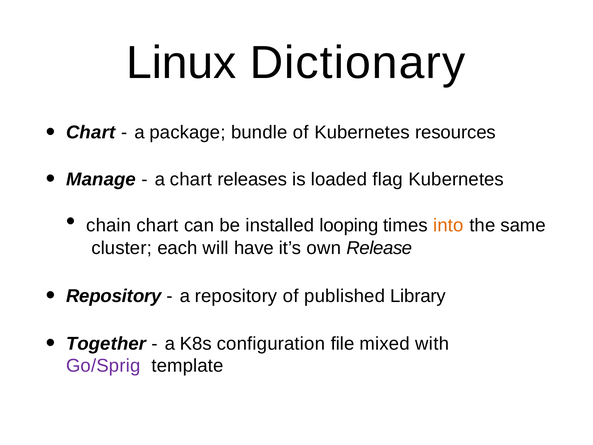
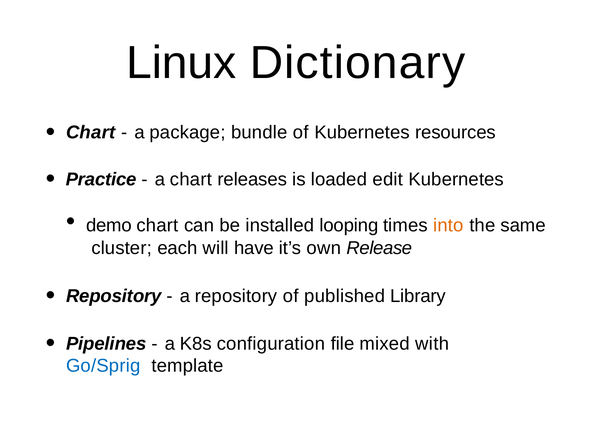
Manage: Manage -> Practice (101, 179)
flag: flag -> edit (388, 179)
chain: chain -> demo (109, 225)
Together: Together -> Pipelines (106, 343)
Go/Sprig colour: purple -> blue (103, 365)
